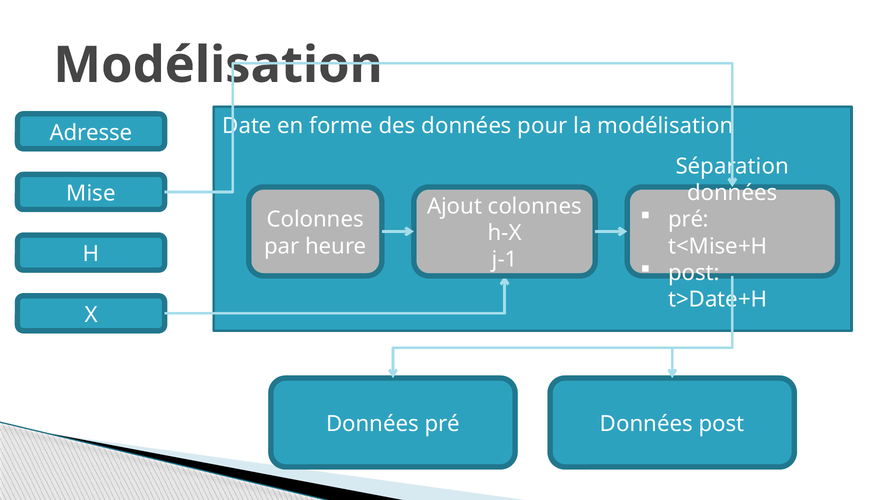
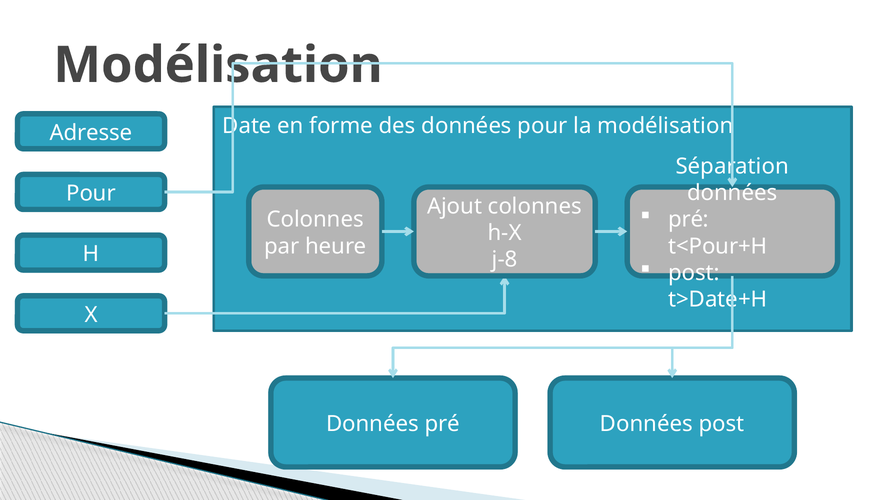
Mise: Mise -> Pour (91, 194)
t<Mise+H: t<Mise+H -> t<Pour+H (718, 247)
j-1: j-1 -> j-8 (505, 260)
